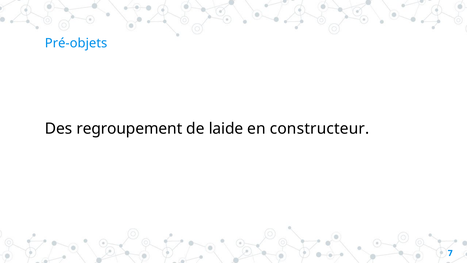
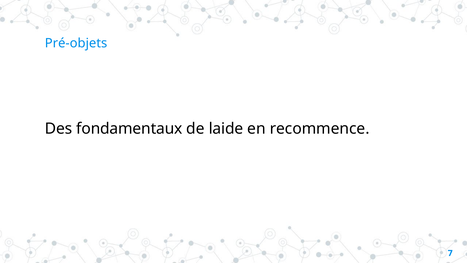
regroupement: regroupement -> fondamentaux (129, 128)
constructeur: constructeur -> recommence (320, 128)
